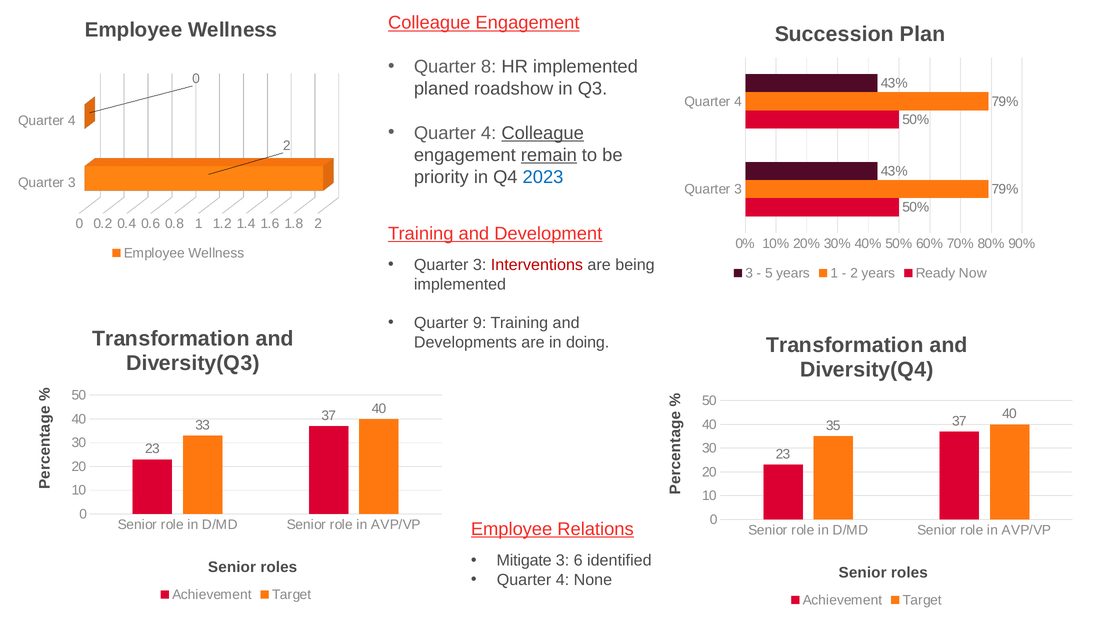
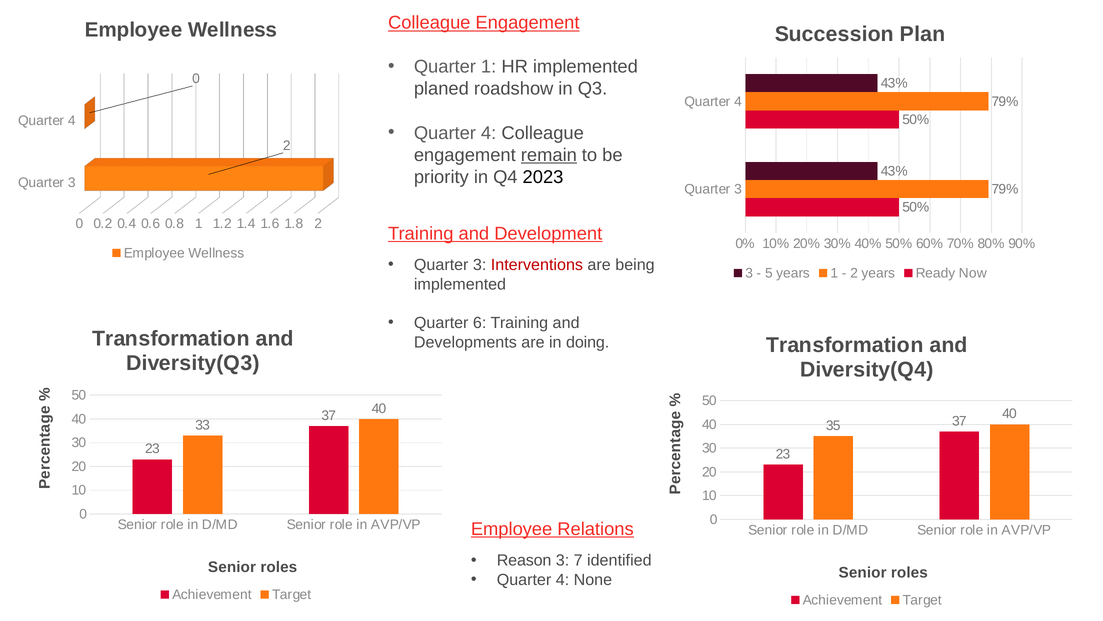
Quarter 8: 8 -> 1 (489, 67)
Colleague underline: present -> none (543, 133)
2023 colour: blue -> black (543, 177)
9: 9 -> 6 (480, 323)
Mitigate: Mitigate -> Reason (524, 560)
6: 6 -> 7 (578, 560)
